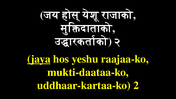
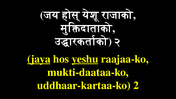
yeshu underline: none -> present (85, 59)
